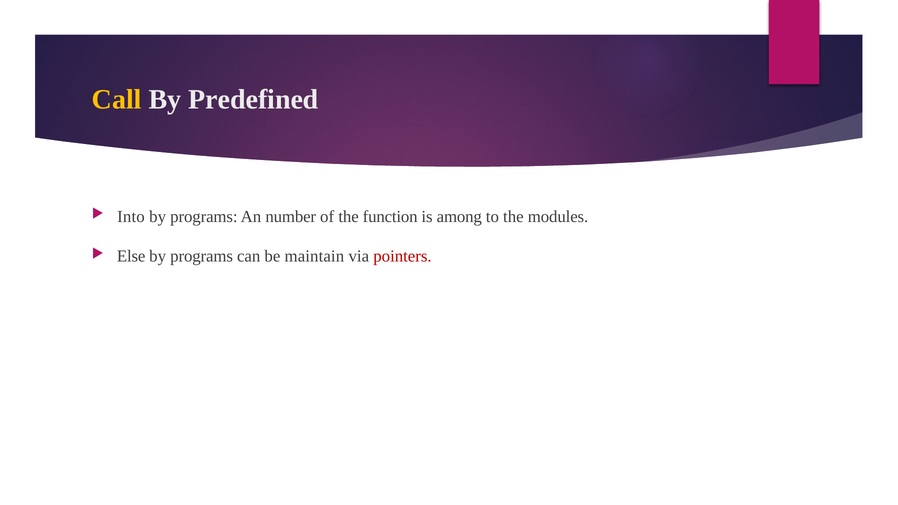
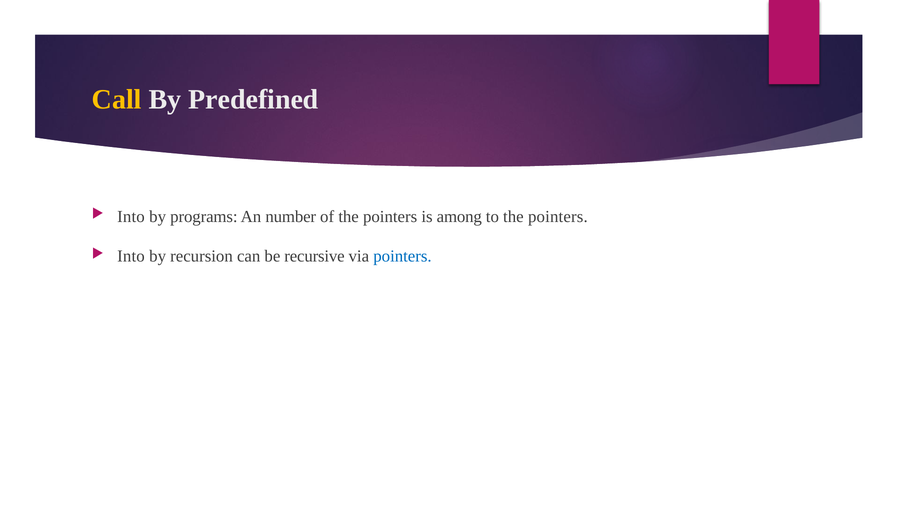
of the function: function -> pointers (390, 217)
to the modules: modules -> pointers (558, 217)
Else: Else -> Into (131, 256)
programs: programs -> recursion (202, 256)
maintain: maintain -> recursive (315, 256)
pointers colour: red -> blue (402, 256)
